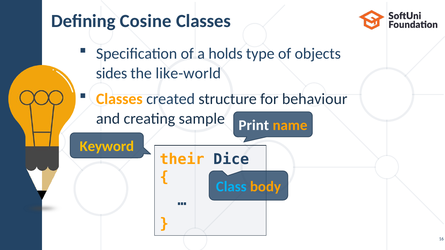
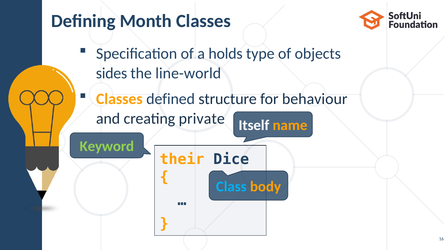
Cosine: Cosine -> Month (146, 21)
like-world: like-world -> line-world (188, 74)
created: created -> defined (171, 99)
sample: sample -> private (202, 119)
Print: Print -> Itself (254, 126)
Keyword colour: yellow -> light green (107, 147)
